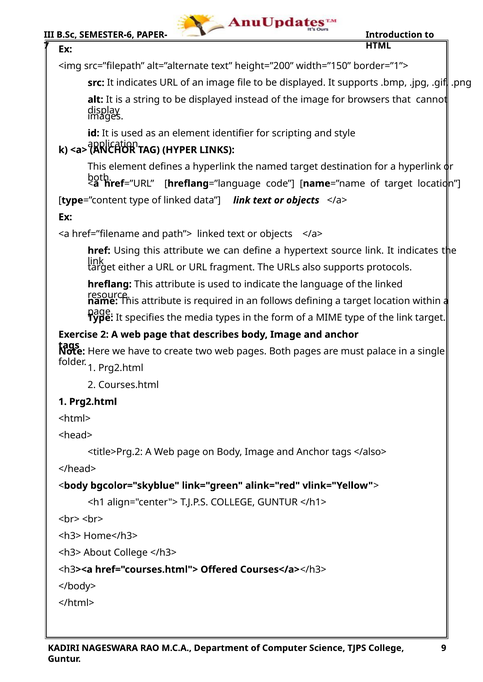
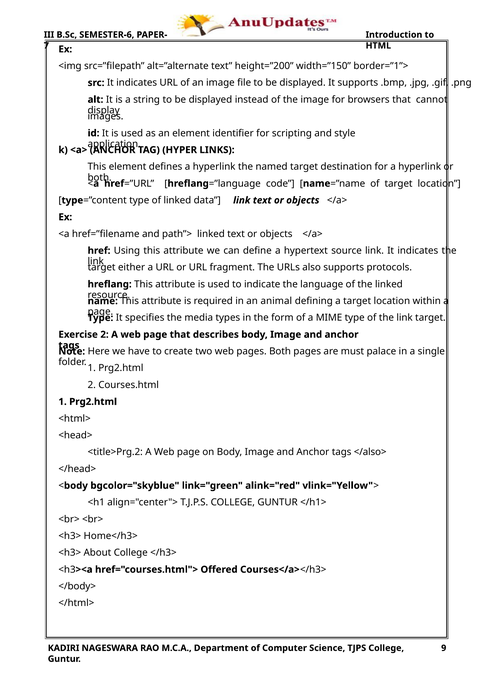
follows: follows -> animal (276, 301)
